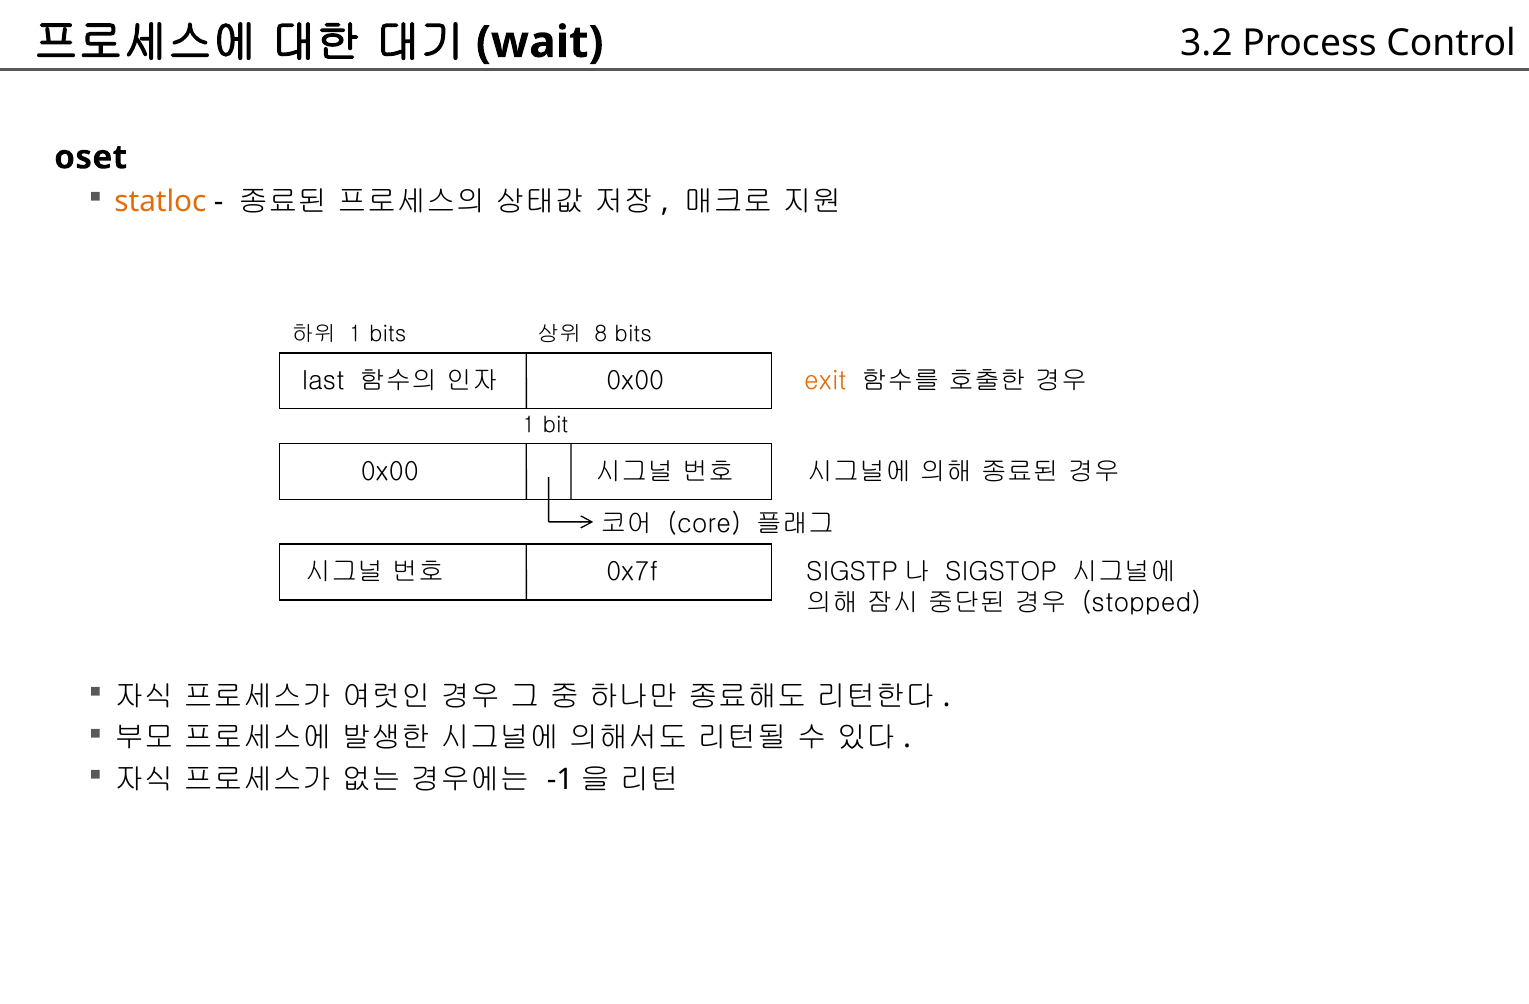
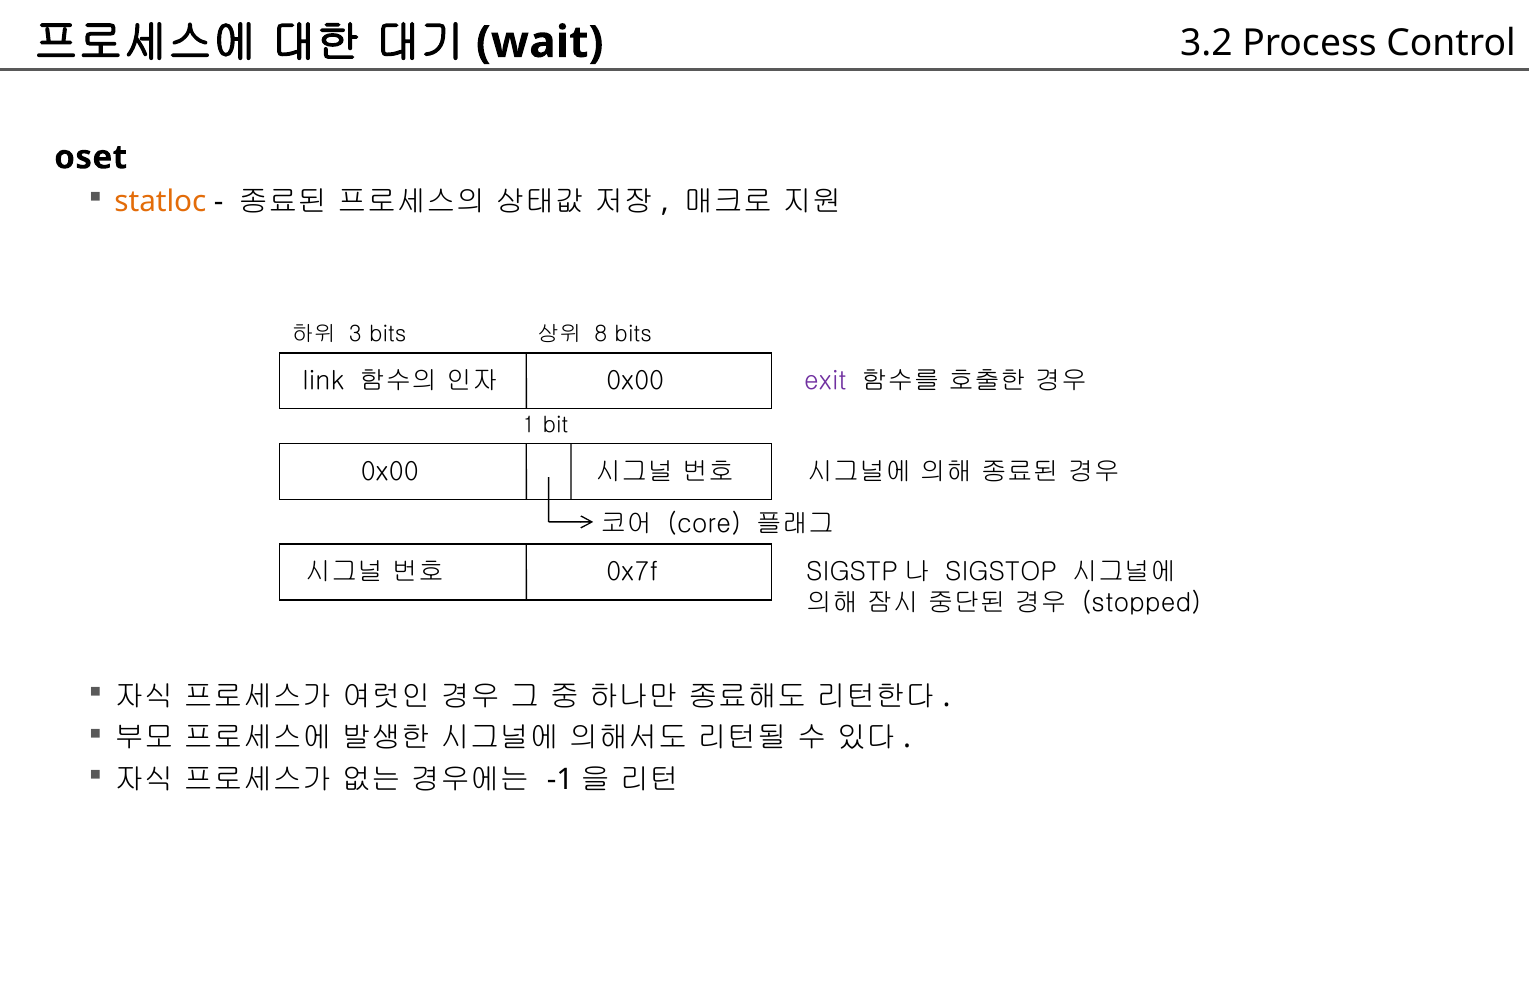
1: 1 -> 3 (355, 334)
last: last -> link (323, 381)
exit colour: orange -> purple (825, 381)
